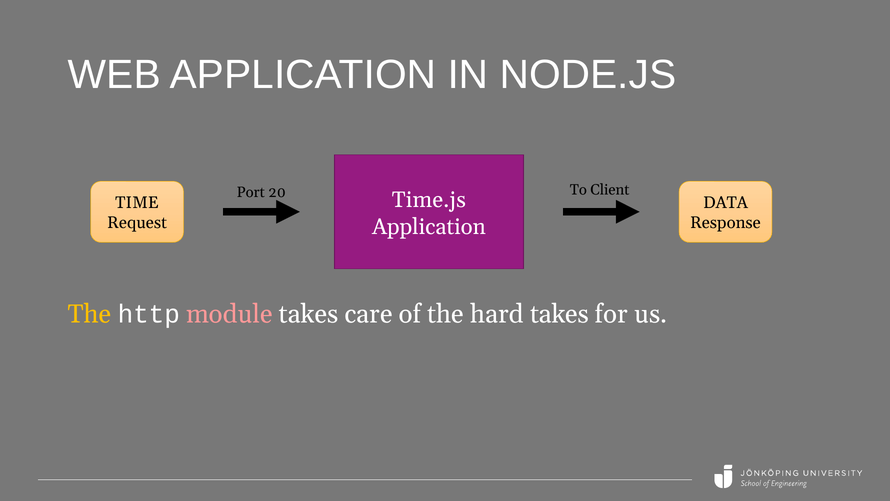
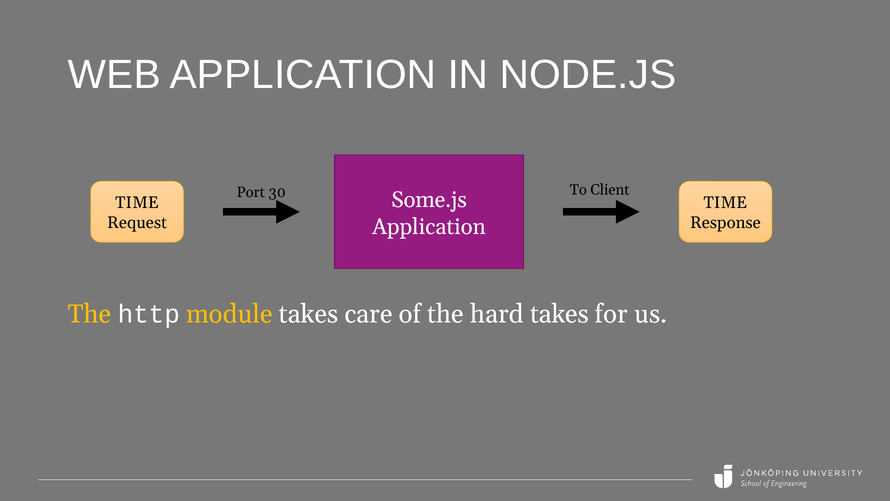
20: 20 -> 30 (277, 192)
Time.js: Time.js -> Some.js (429, 200)
DATA: DATA -> TIME (725, 203)
module colour: pink -> yellow (229, 314)
